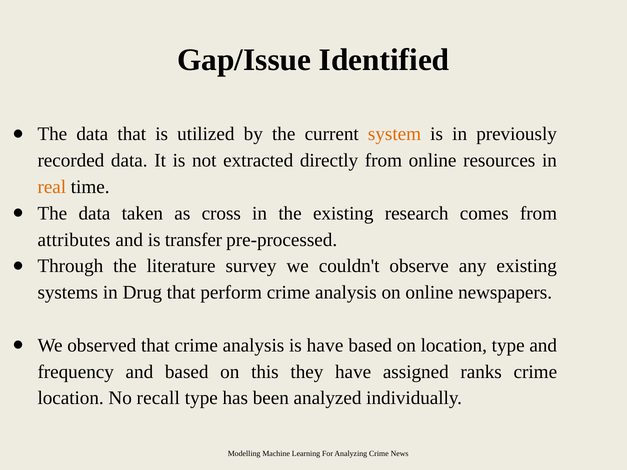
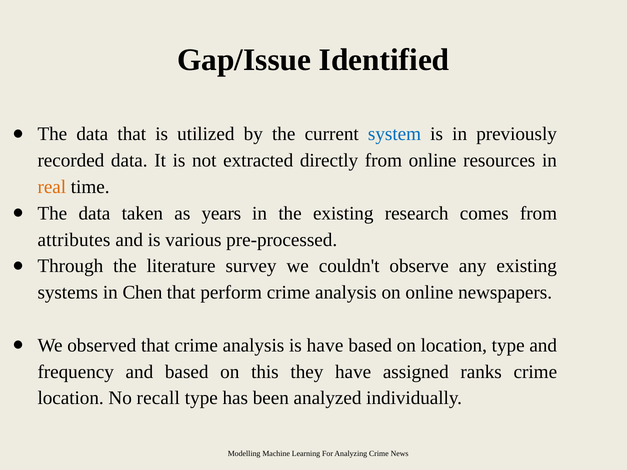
system colour: orange -> blue (395, 134)
cross: cross -> years (221, 213)
transfer: transfer -> various (193, 240)
Drug: Drug -> Chen (142, 293)
